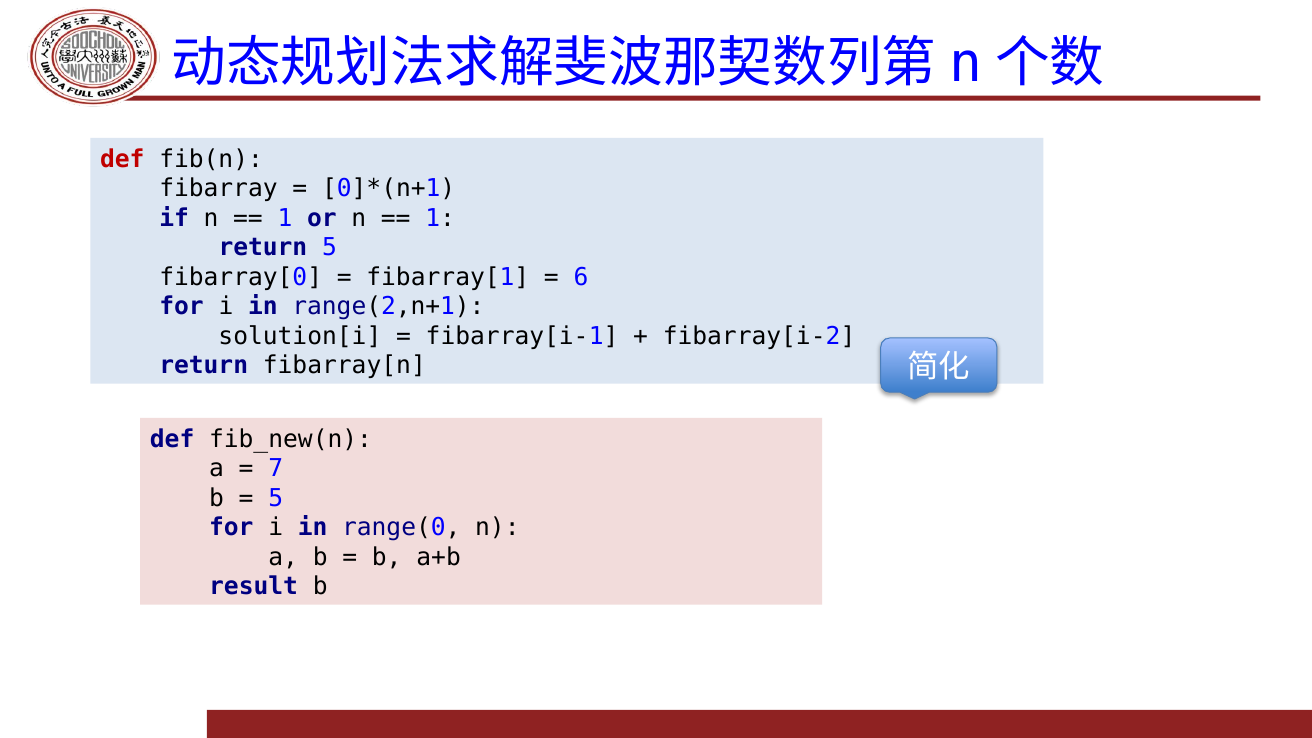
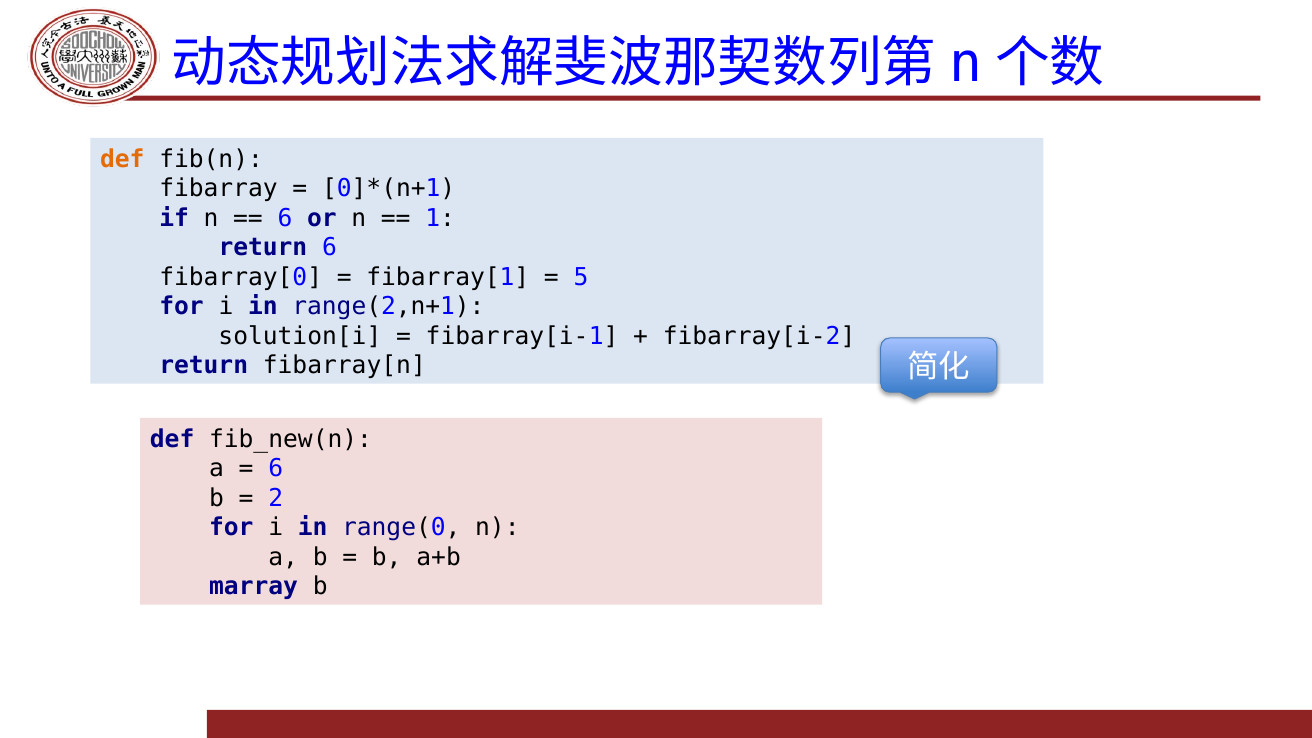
def colour: red -> orange (122, 159)
1: 1 -> 6 (285, 218)
return 5: 5 -> 6 (330, 248)
6: 6 -> 5 (581, 277)
7: 7 -> 6 (276, 469)
5: 5 -> 2 (276, 498)
result: result -> marray (254, 587)
